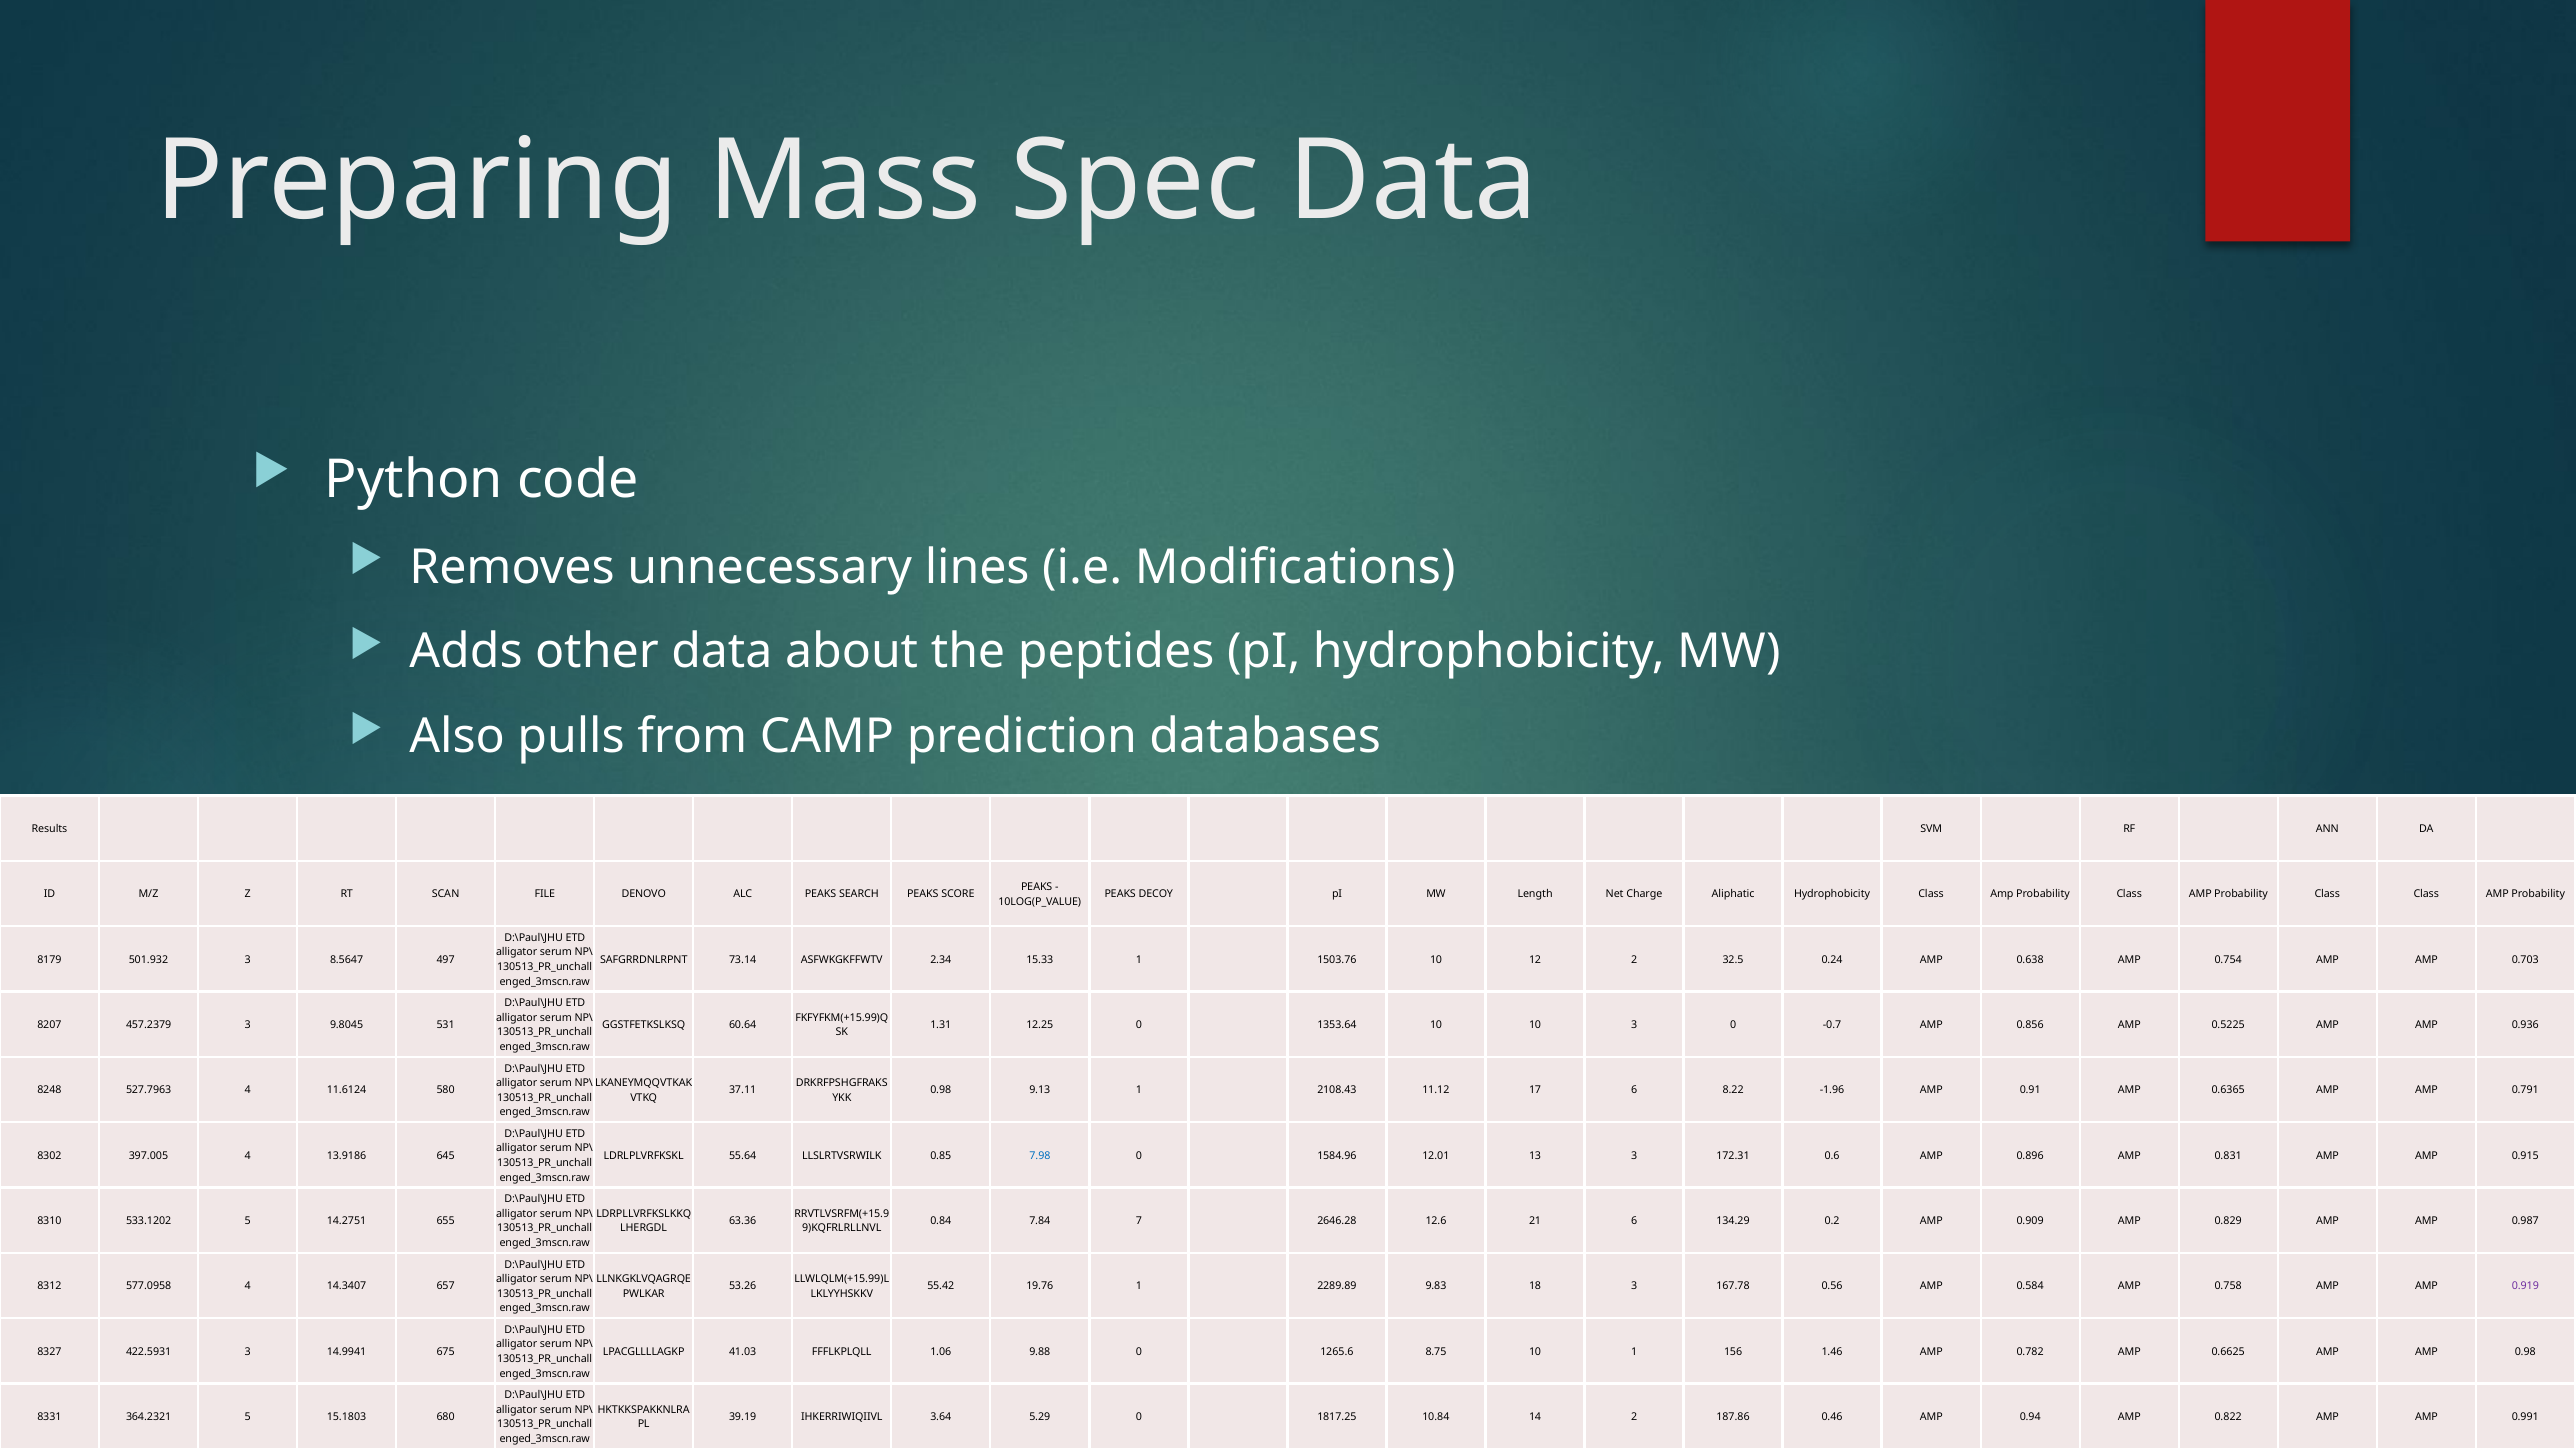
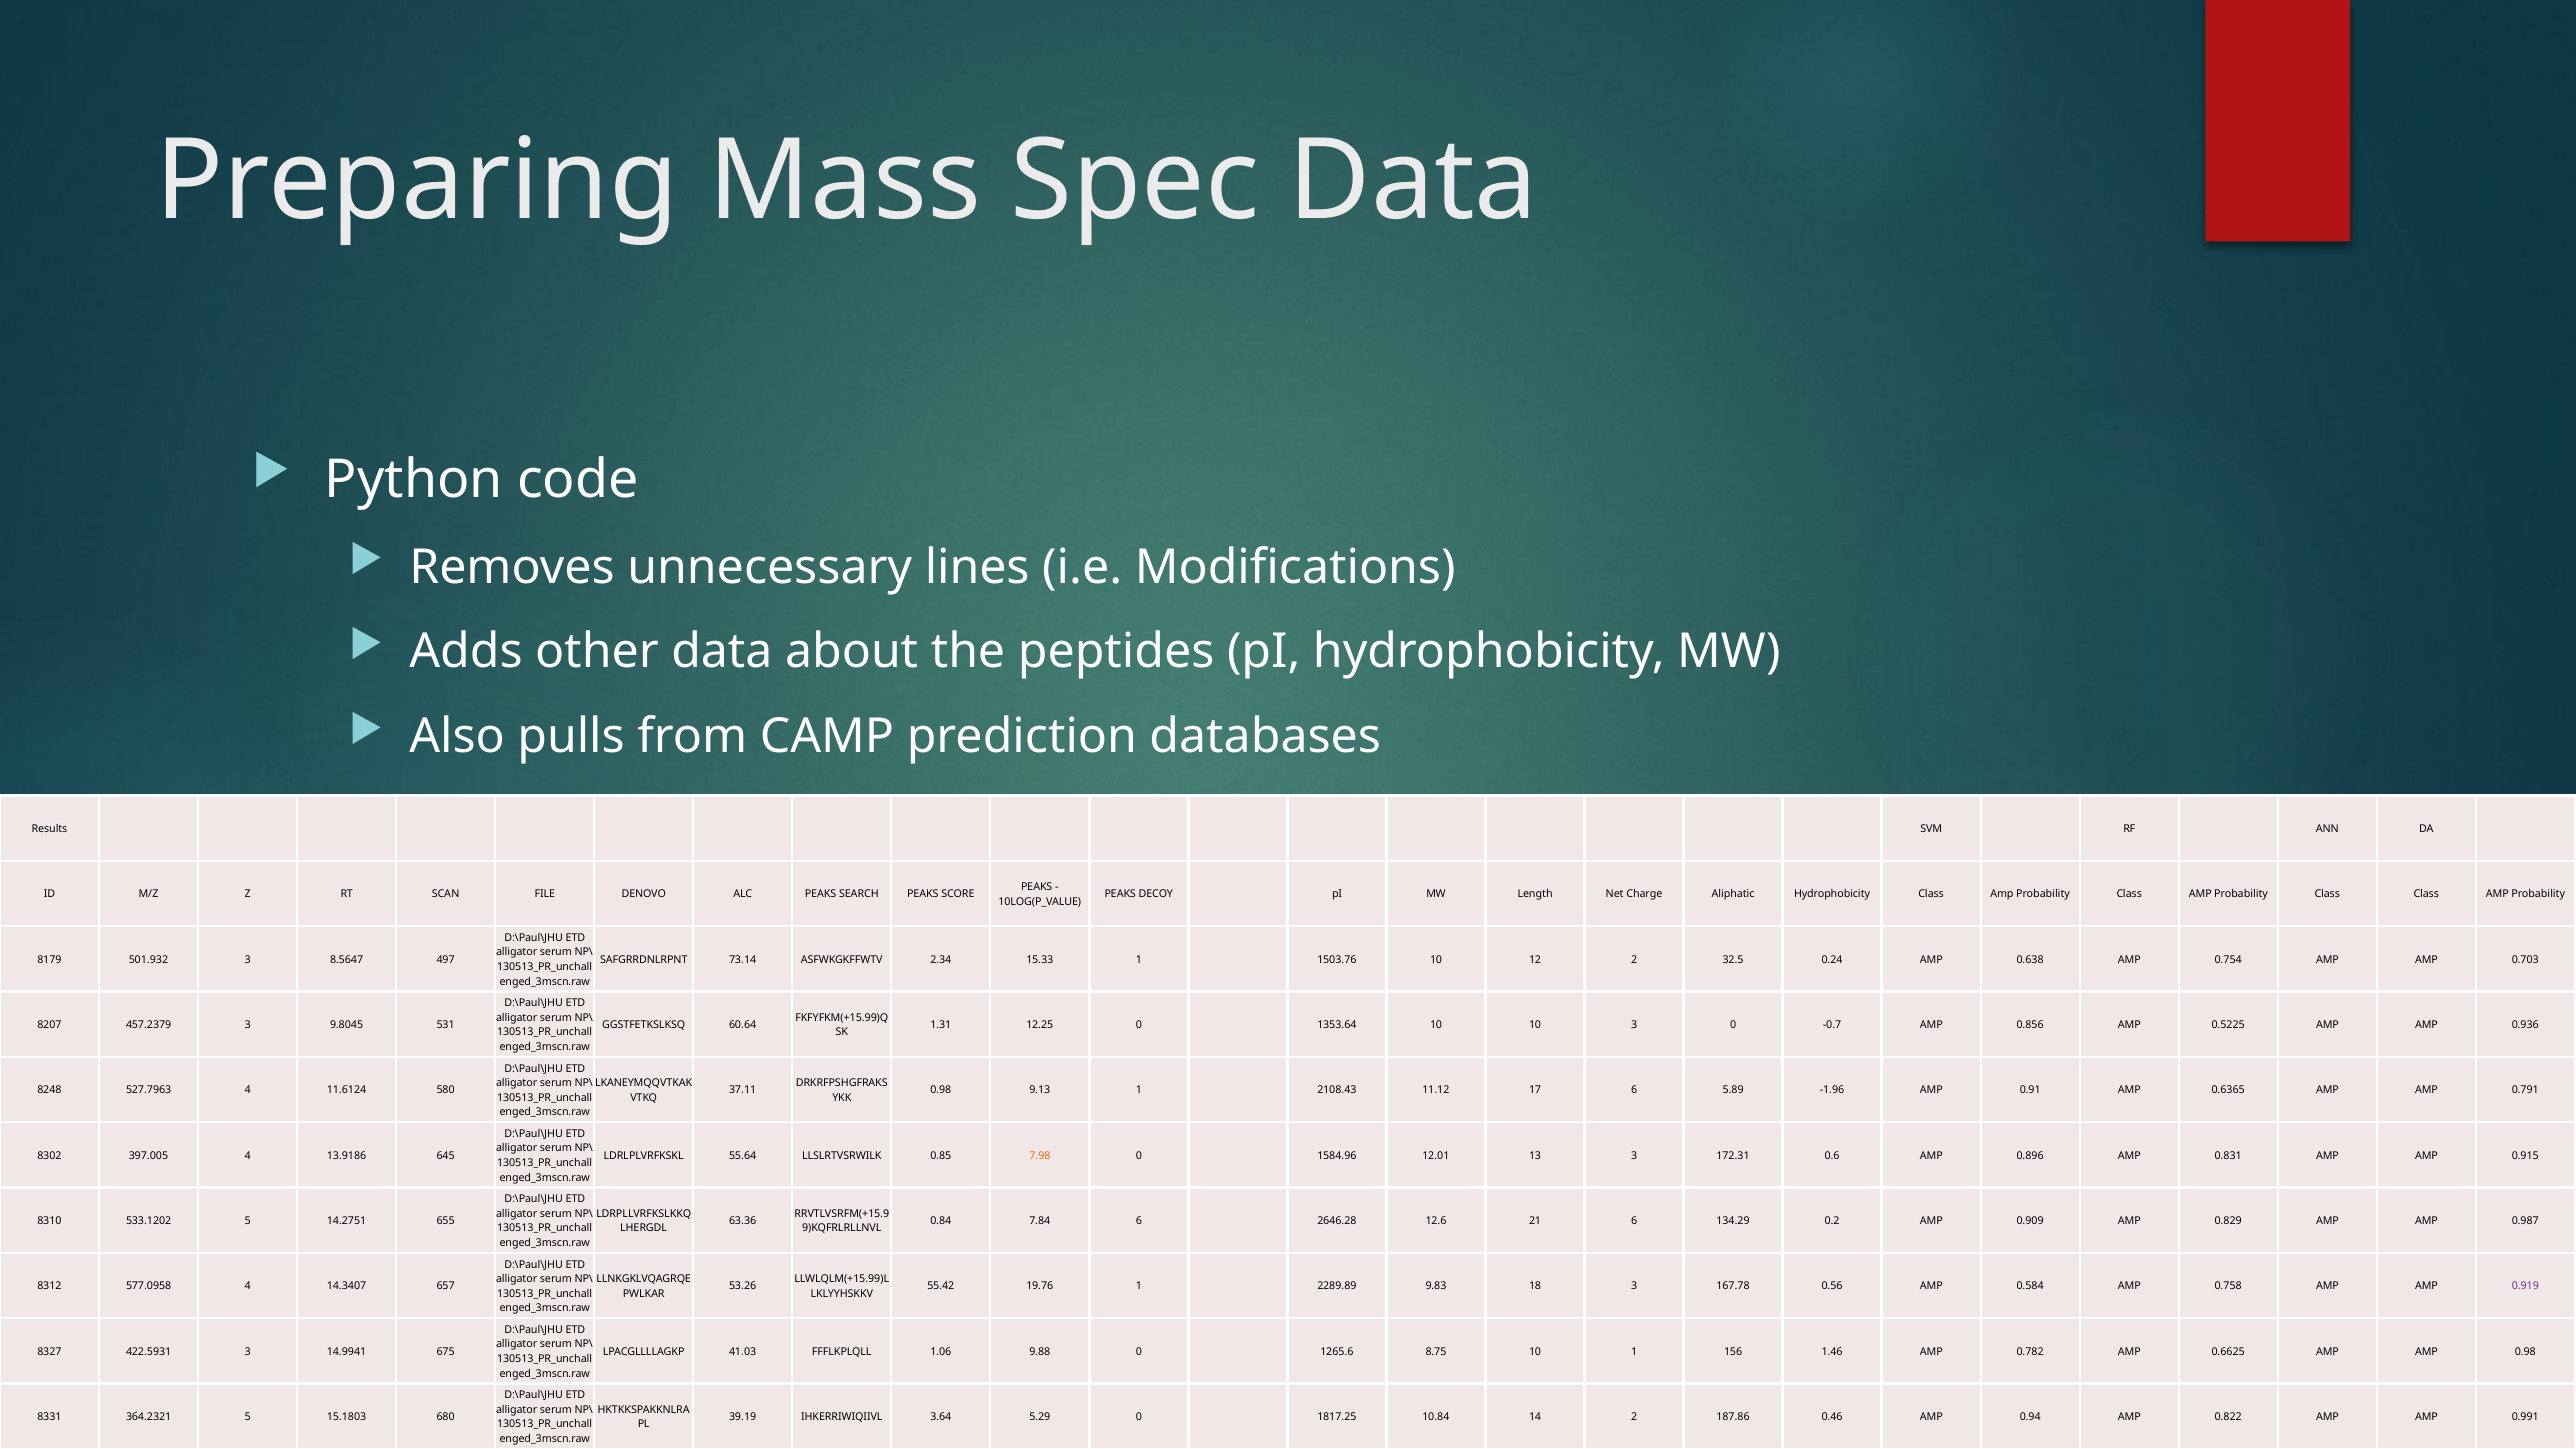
8.22: 8.22 -> 5.89 (1733, 1090)
7.98 colour: blue -> orange (1040, 1156)
7.84 7: 7 -> 6 (1139, 1221)
